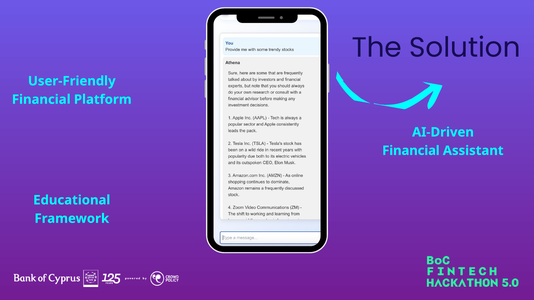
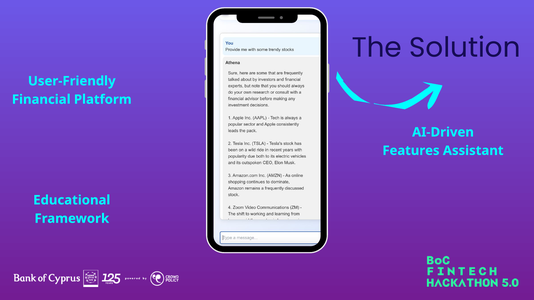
Financial: Financial -> Features (411, 151)
